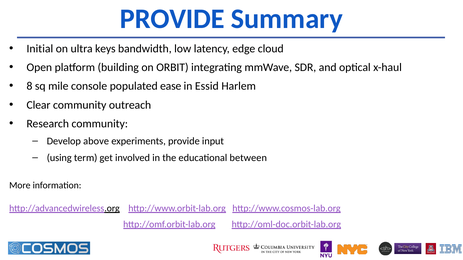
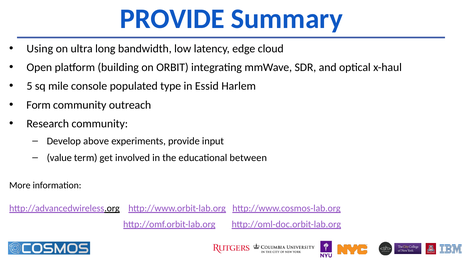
Initial: Initial -> Using (40, 49)
keys: keys -> long (105, 49)
8: 8 -> 5 (29, 86)
ease: ease -> type (171, 86)
Clear: Clear -> Form (39, 105)
using: using -> value (59, 158)
